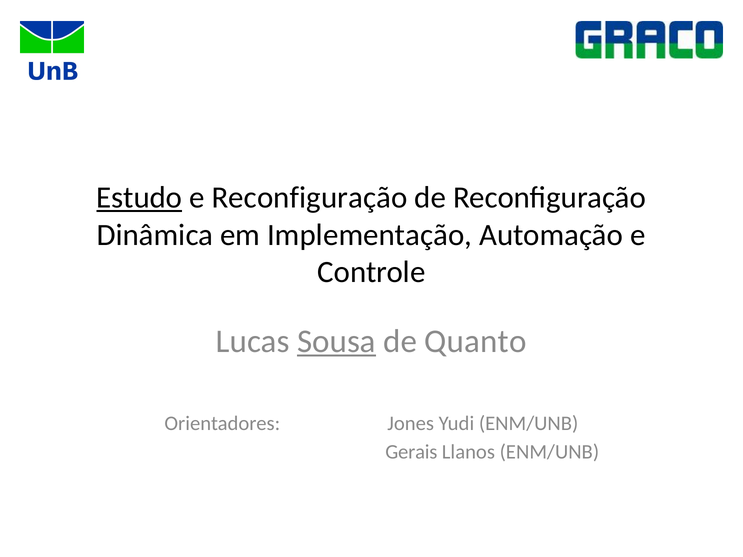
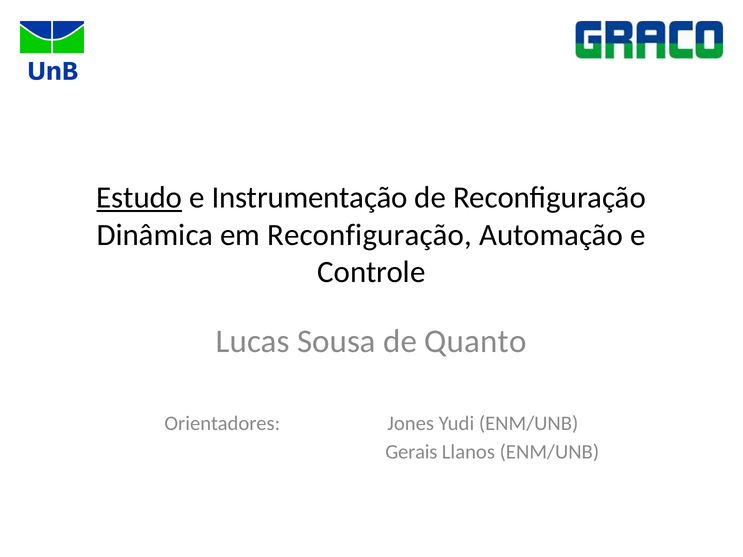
e Reconfiguração: Reconfiguração -> Instrumentação (310, 198)
em Implementação: Implementação -> Reconfiguração (370, 235)
Sousa underline: present -> none (336, 342)
